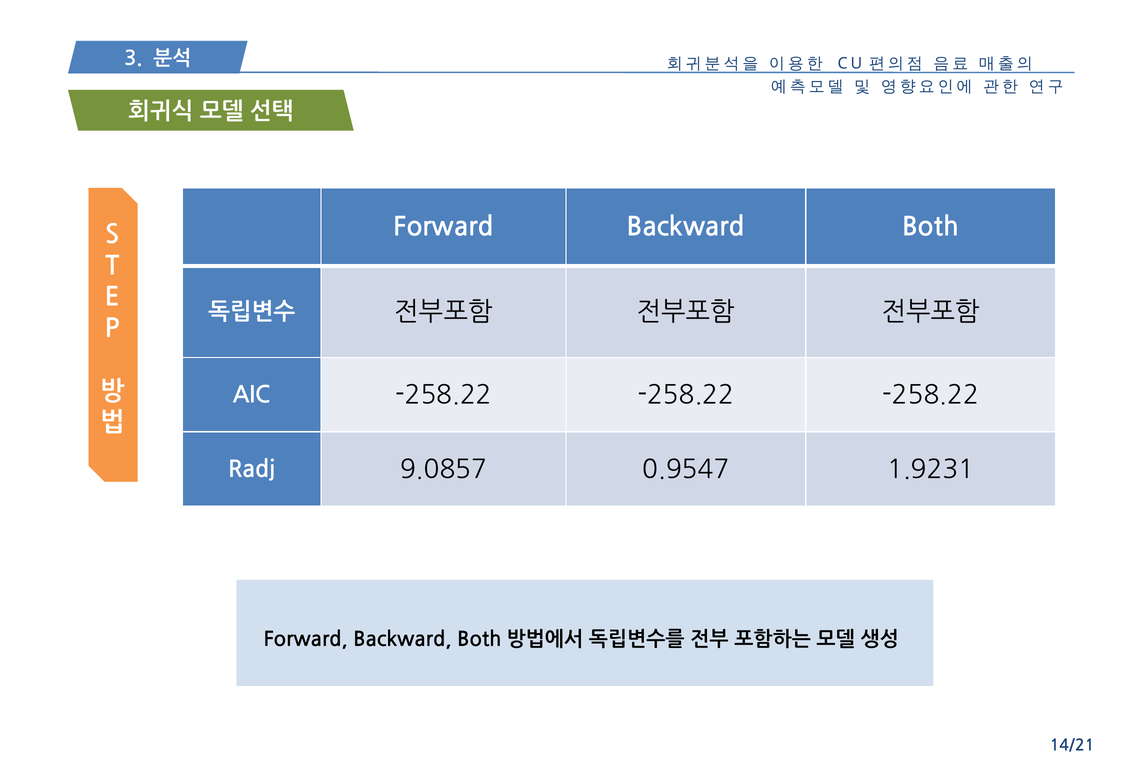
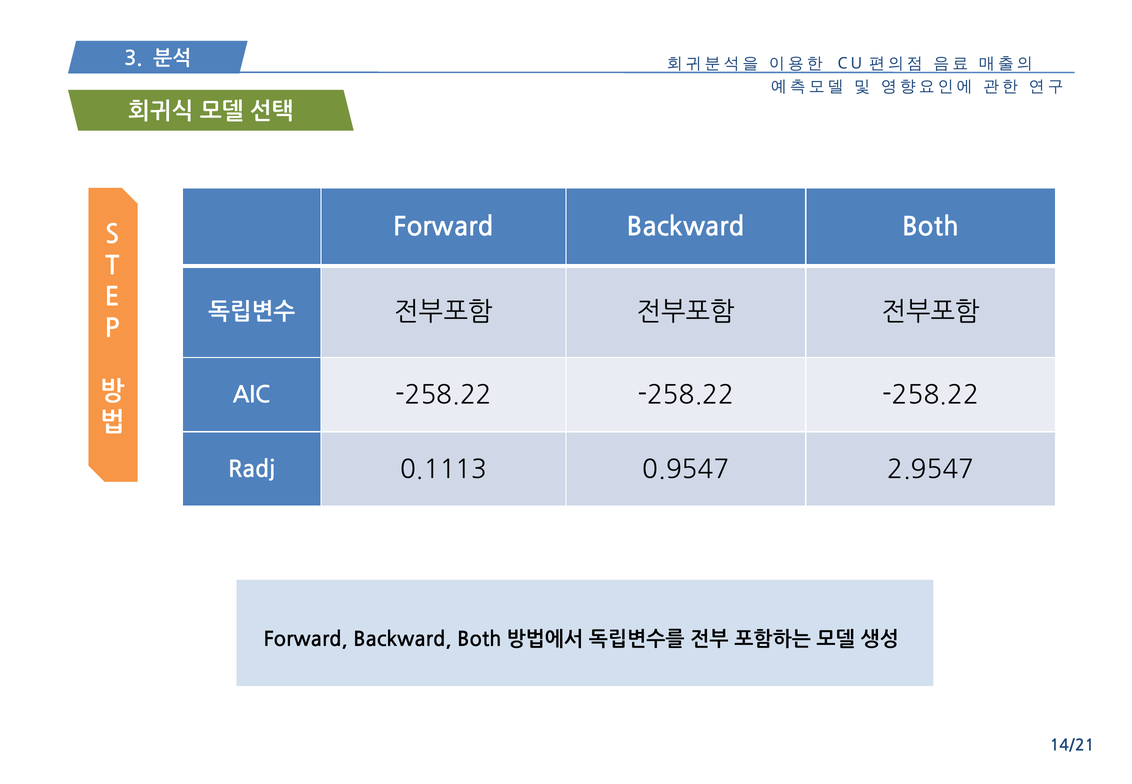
9.0857: 9.0857 -> 0.1113 (444, 469)
1.9231: 1.9231 -> 2.9547 (931, 469)
